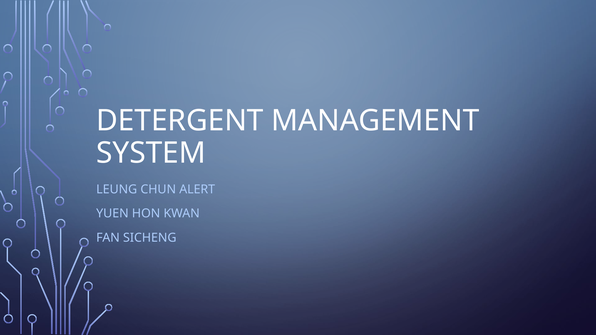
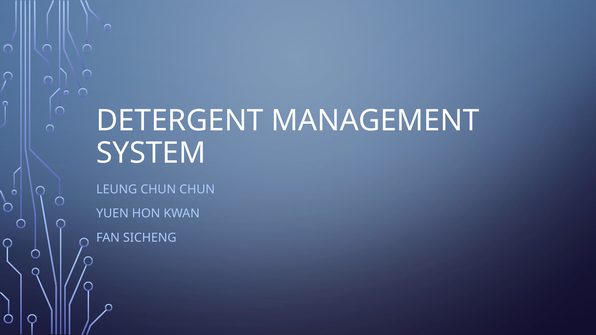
CHUN ALERT: ALERT -> CHUN (197, 190)
